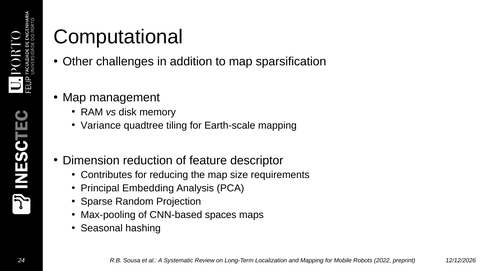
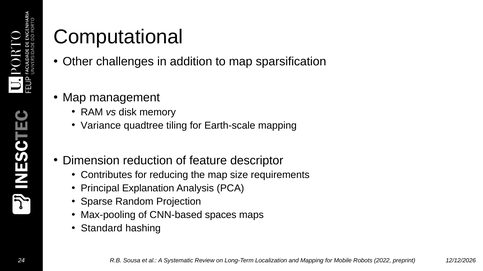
Embedding: Embedding -> Explanation (148, 189)
Seasonal: Seasonal -> Standard (102, 229)
